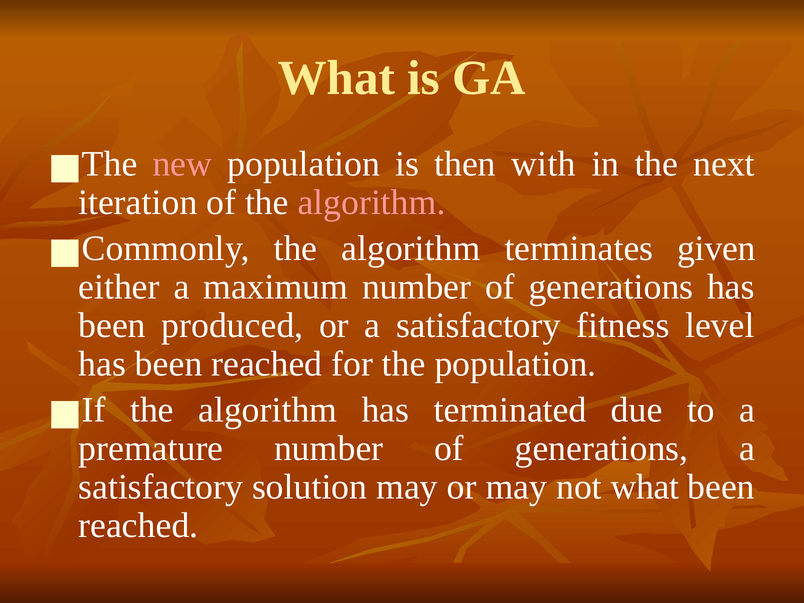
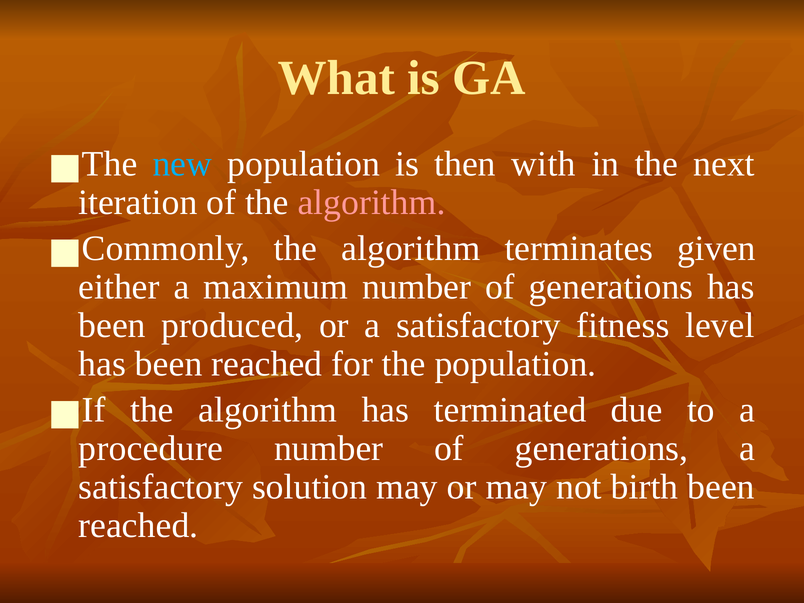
new colour: pink -> light blue (182, 164)
premature: premature -> procedure (151, 448)
not what: what -> birth (645, 487)
